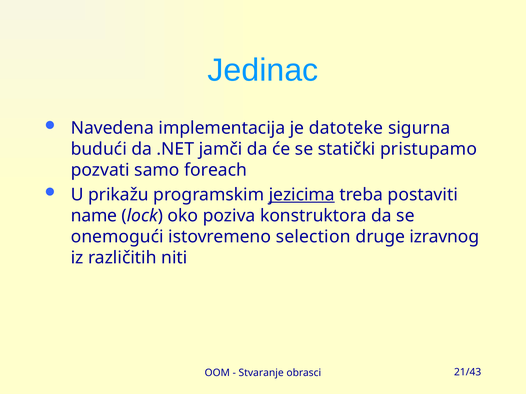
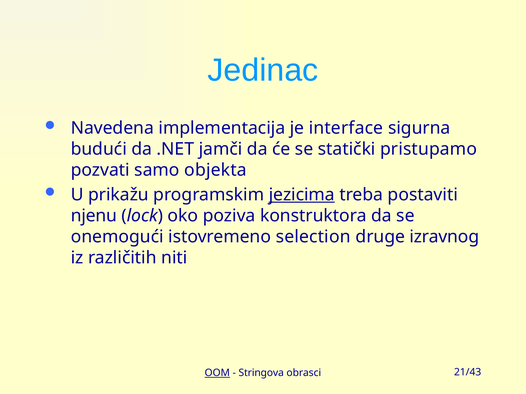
datoteke: datoteke -> interface (346, 128)
foreach: foreach -> objekta (216, 170)
name: name -> njenu (94, 216)
OOM underline: none -> present (217, 373)
Stvaranje: Stvaranje -> Stringova (261, 373)
